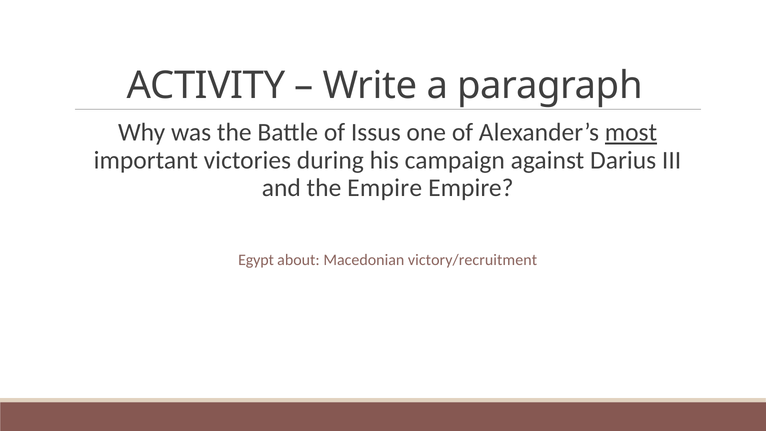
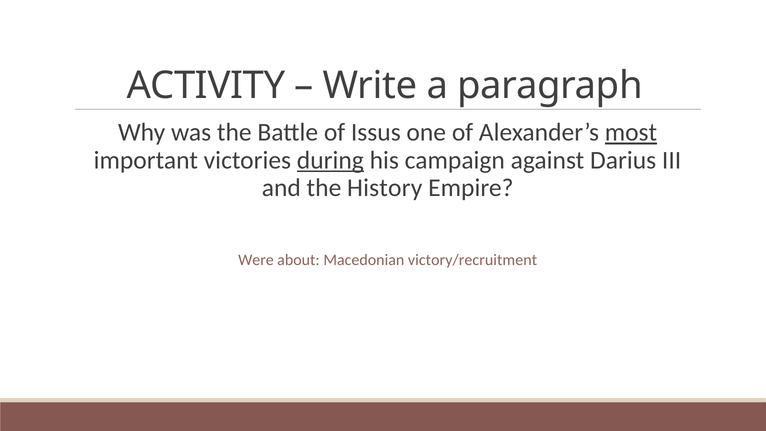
during underline: none -> present (330, 160)
the Empire: Empire -> History (385, 188)
Egypt: Egypt -> Were (256, 260)
